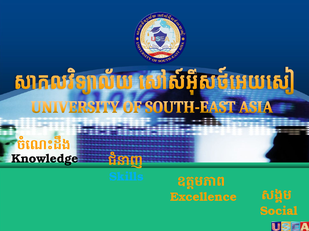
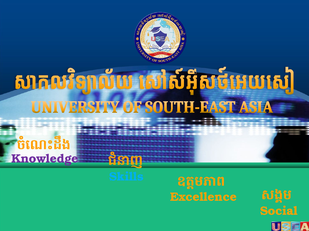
Knowledge colour: black -> purple (45, 159)
